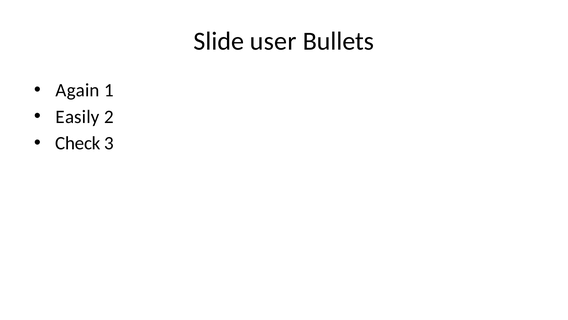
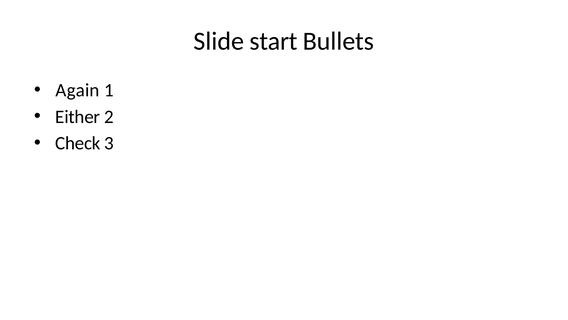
user: user -> start (274, 41)
Easily: Easily -> Either (78, 117)
